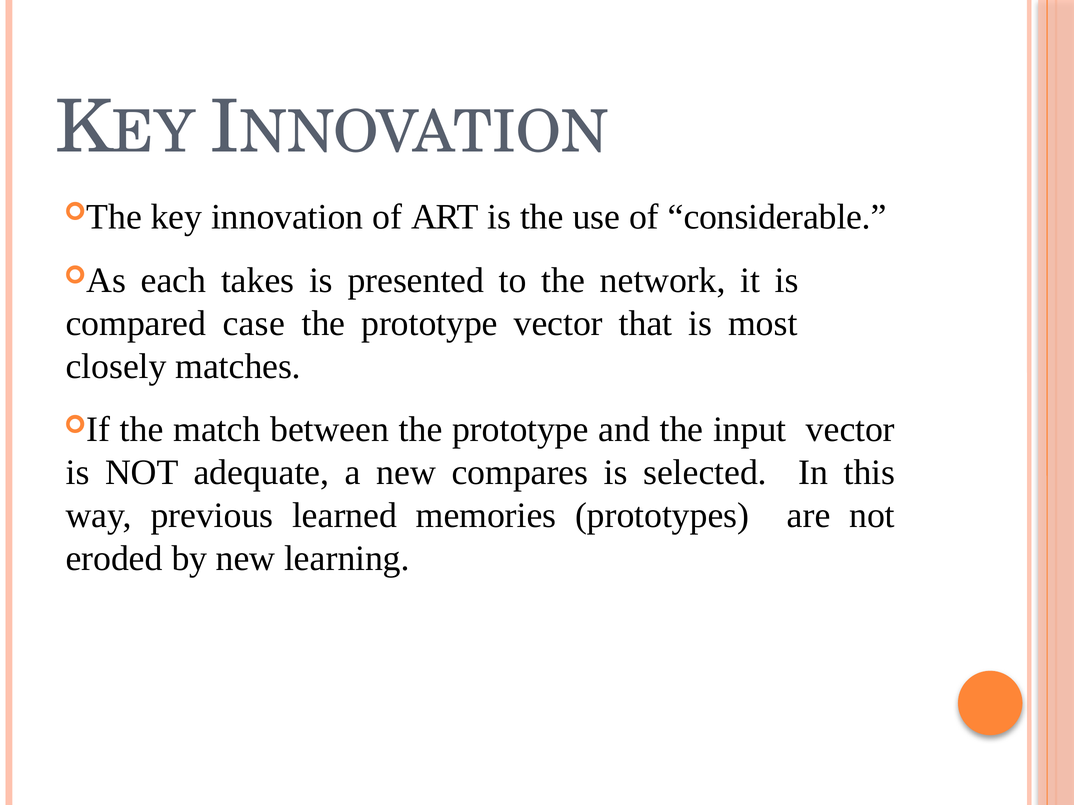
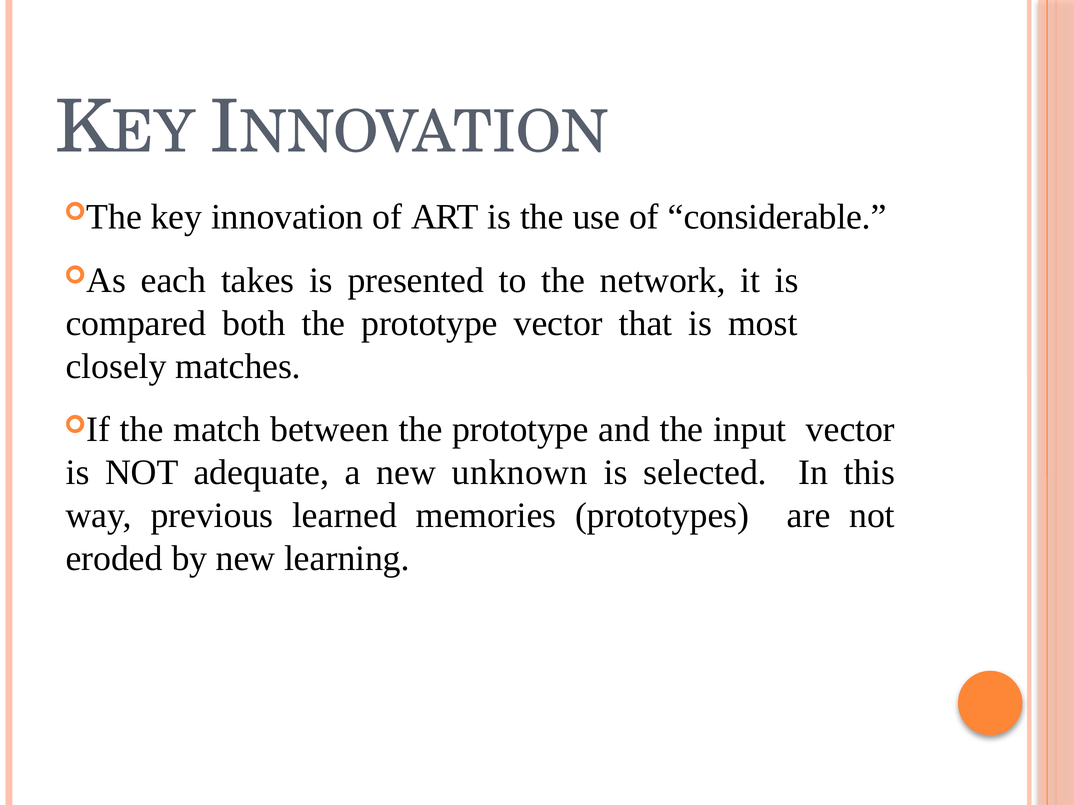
case: case -> both (254, 324)
compares: compares -> unknown (520, 473)
